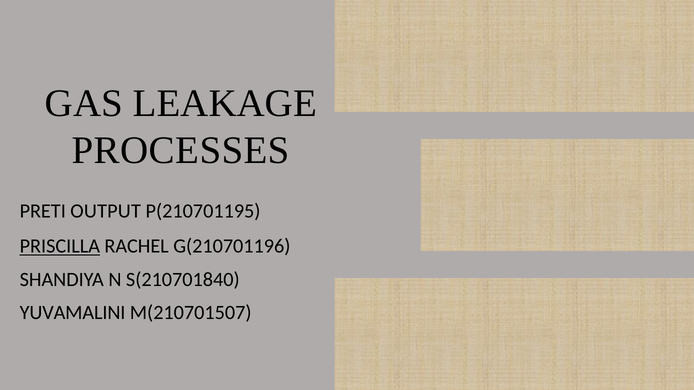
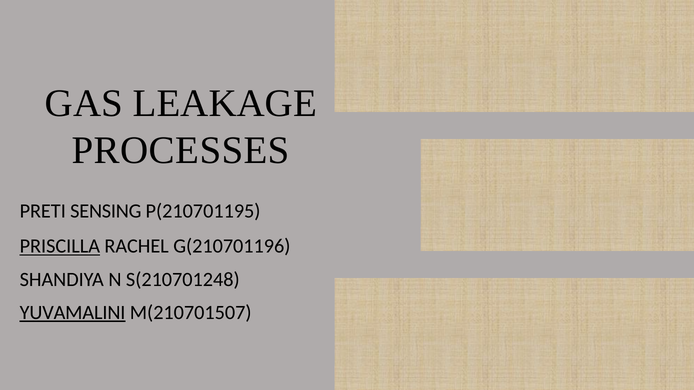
OUTPUT: OUTPUT -> SENSING (106, 211)
S(210701840: S(210701840 -> S(210701248 (183, 280)
YUVAMALINI underline: none -> present (73, 313)
